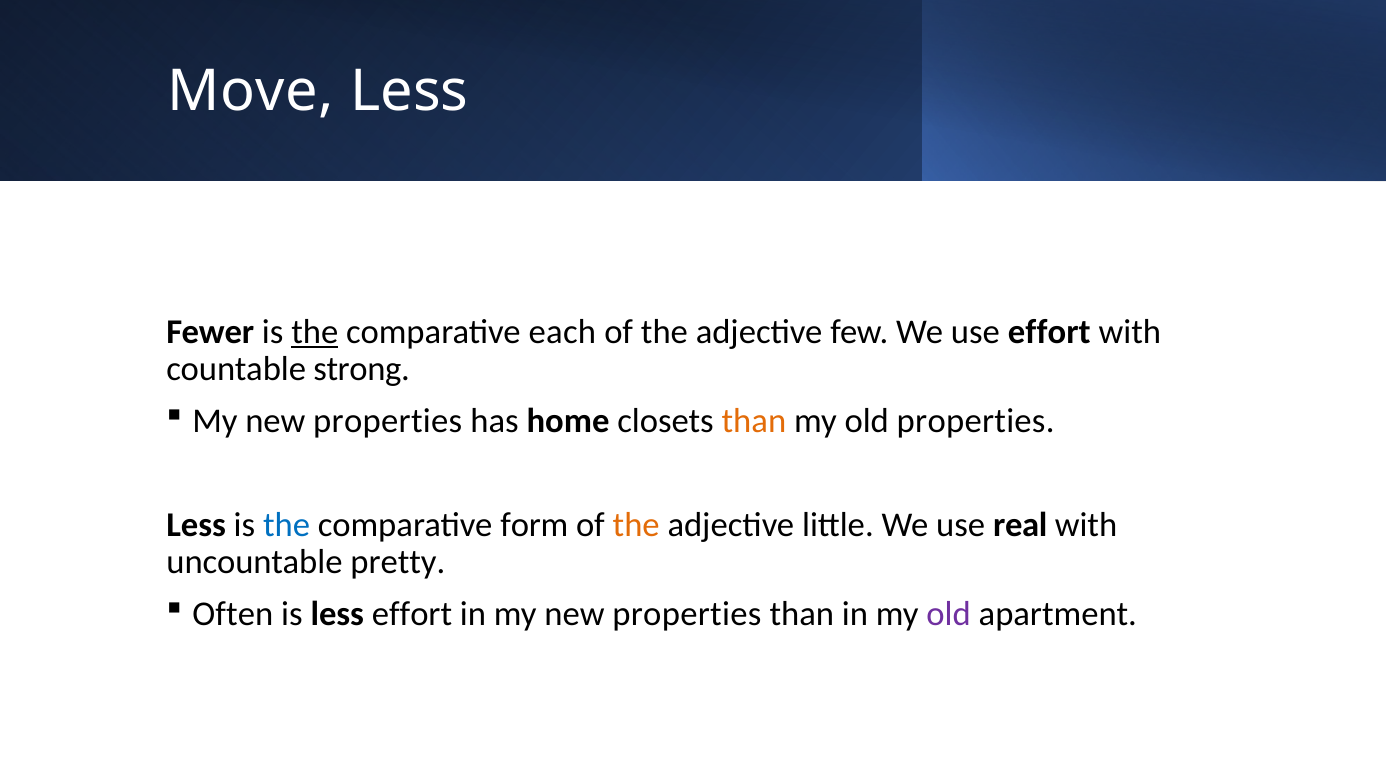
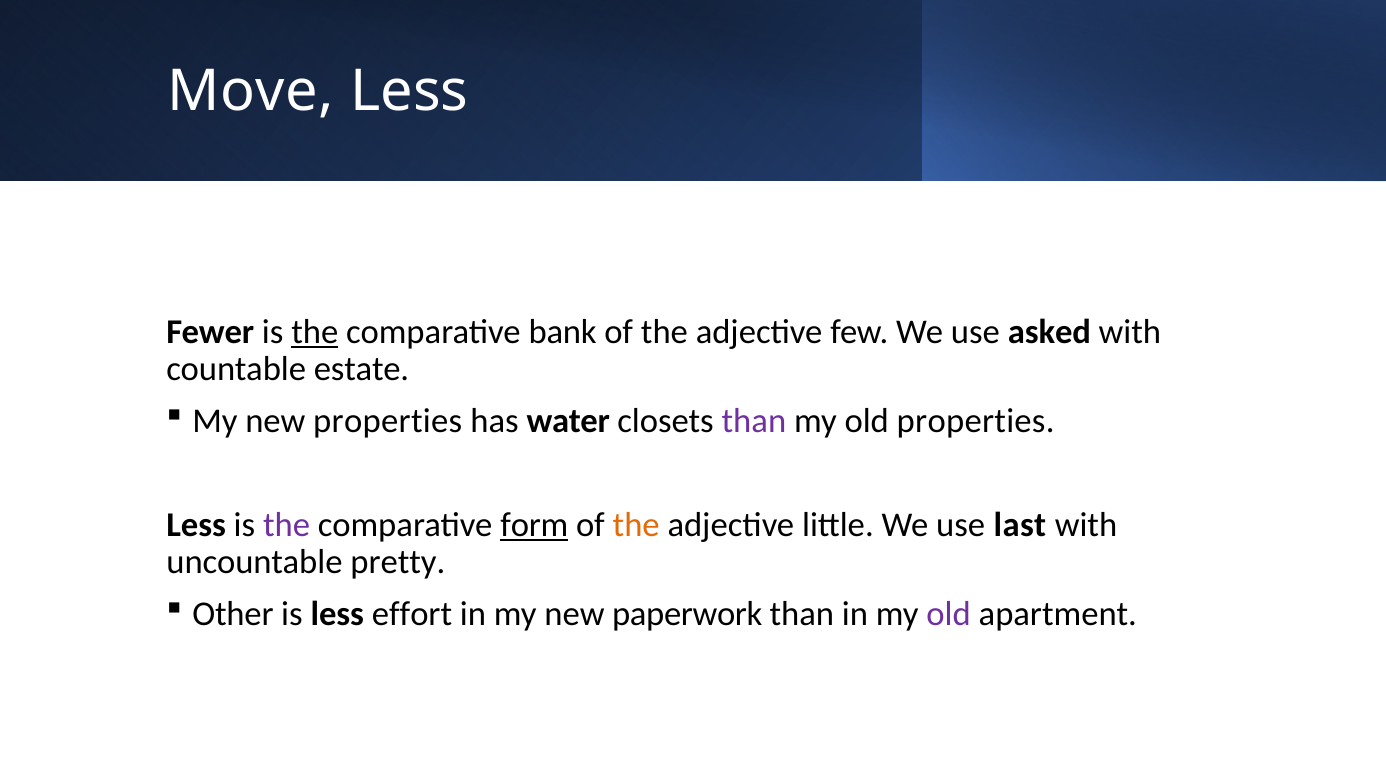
each: each -> bank (563, 332)
use effort: effort -> asked (1049, 332)
strong: strong -> estate (362, 369)
home: home -> water (568, 421)
than colour: orange -> purple (754, 421)
the colour: blue -> purple (287, 525)
form underline: none -> present (534, 525)
real: real -> last (1020, 525)
Often: Often -> Other (233, 614)
in my new properties: properties -> paperwork (687, 614)
